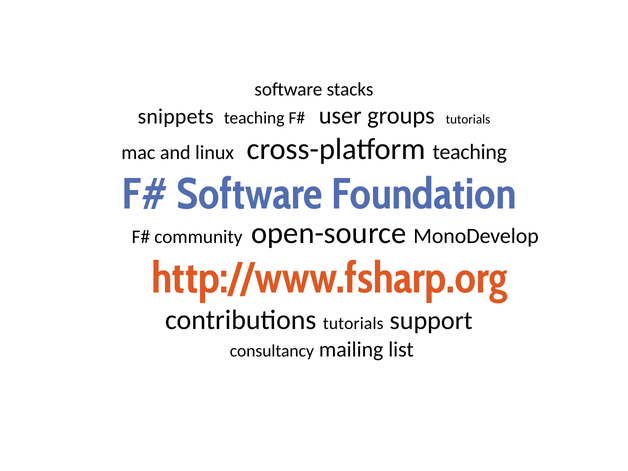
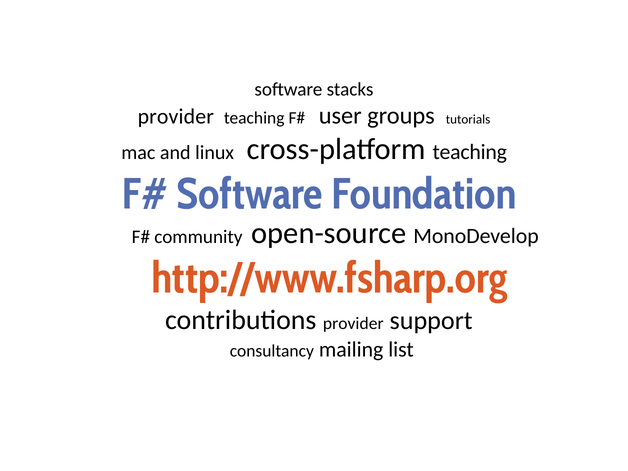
snippets: snippets -> provider (176, 117)
contributions tutorials: tutorials -> provider (353, 324)
